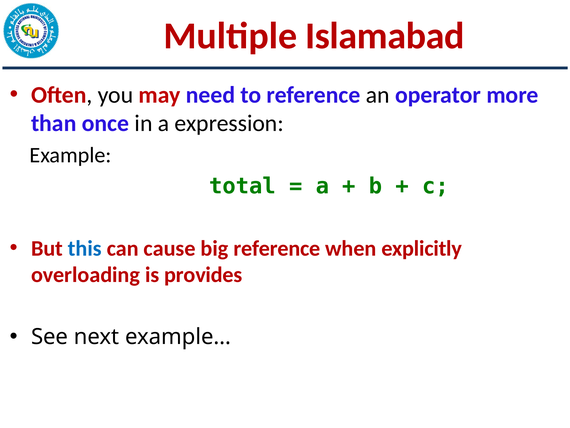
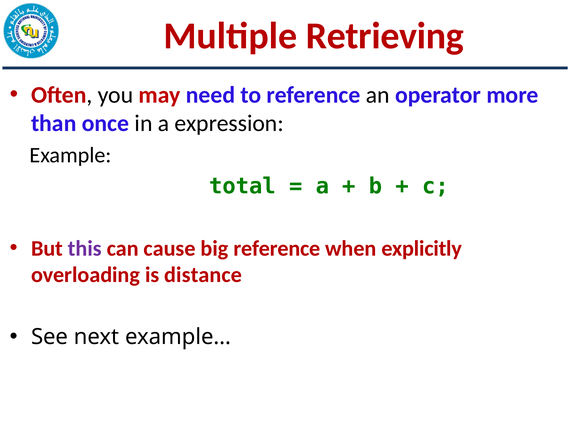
Islamabad: Islamabad -> Retrieving (385, 36)
this colour: blue -> purple (85, 248)
provides: provides -> distance (203, 275)
